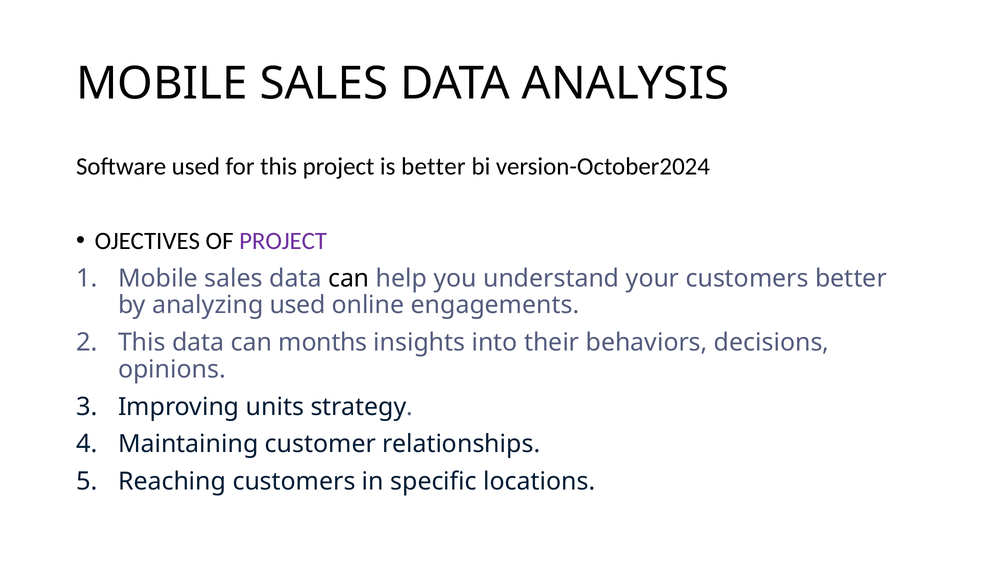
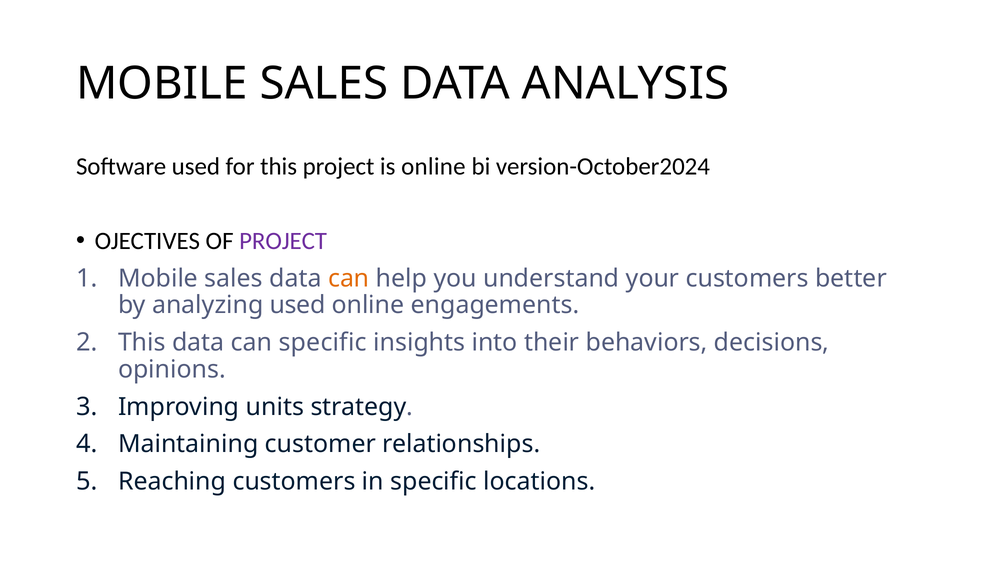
is better: better -> online (433, 166)
can colour: black -> orange (349, 278)
can months: months -> specific (323, 342)
